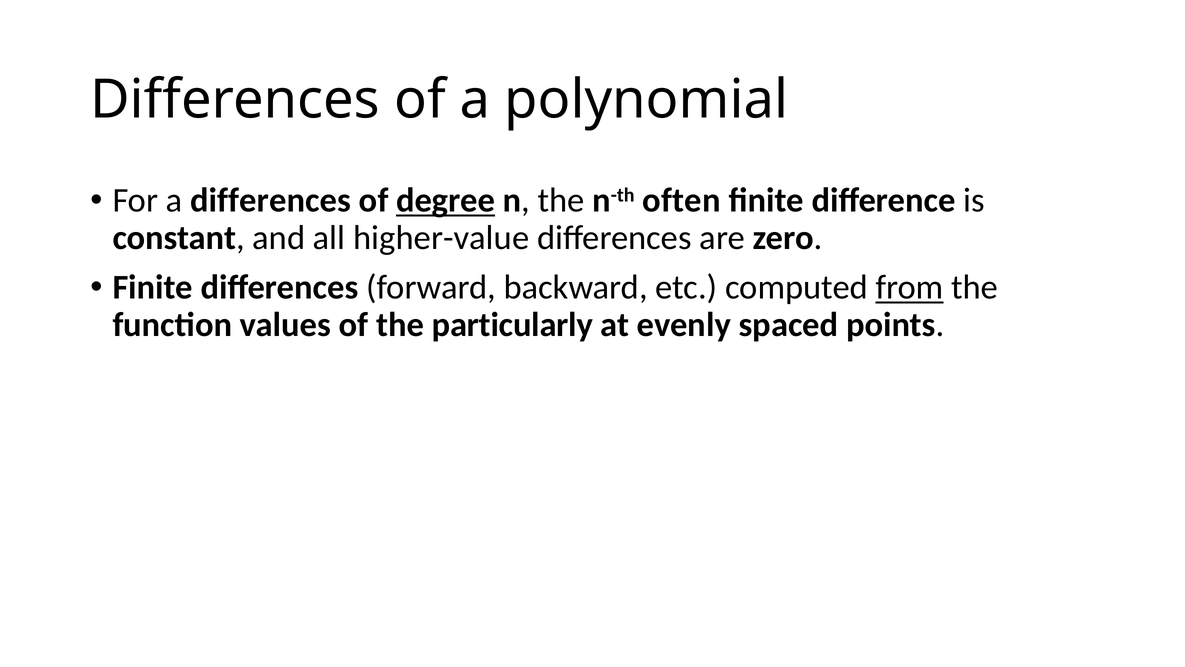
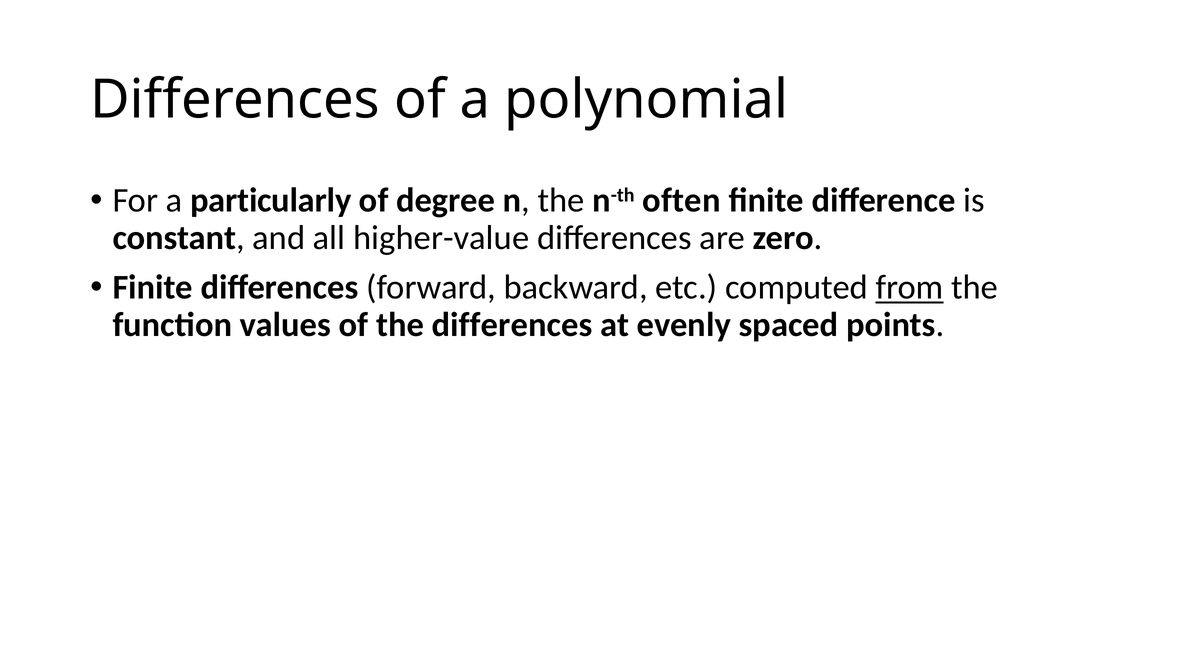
a differences: differences -> particularly (271, 200)
degree underline: present -> none (446, 200)
the particularly: particularly -> differences (512, 325)
